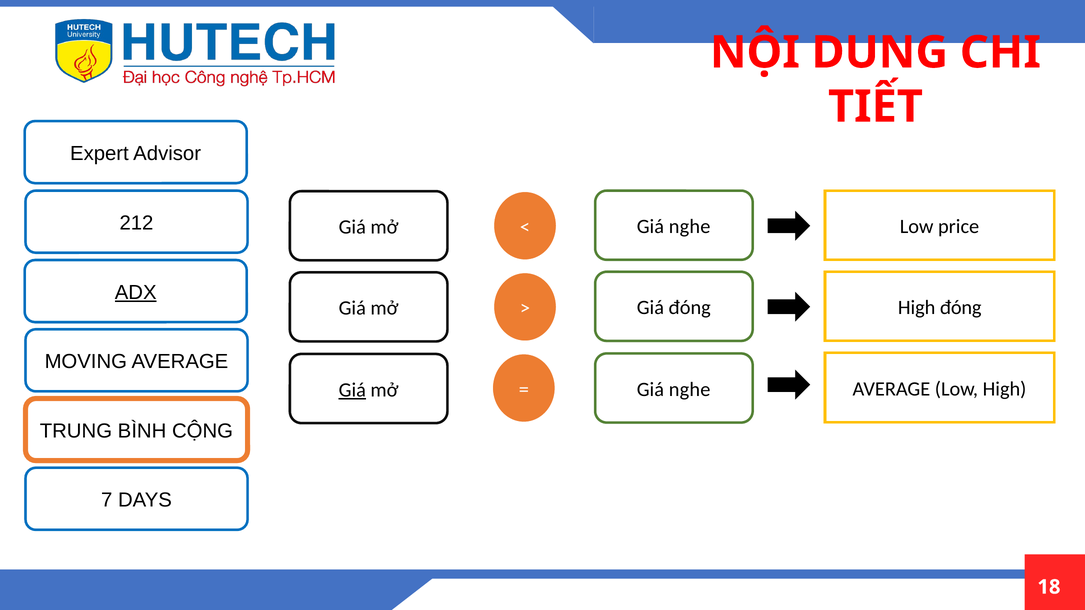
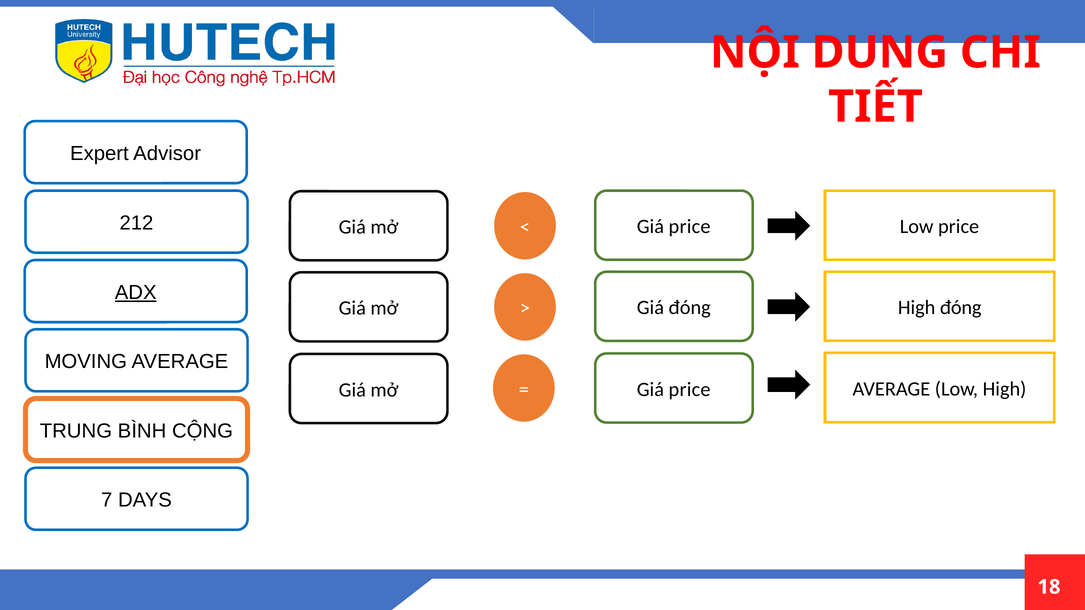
nghe: nghe -> price (690, 227)
nghe: nghe -> price (690, 390)
Giá underline: present -> none (352, 390)
